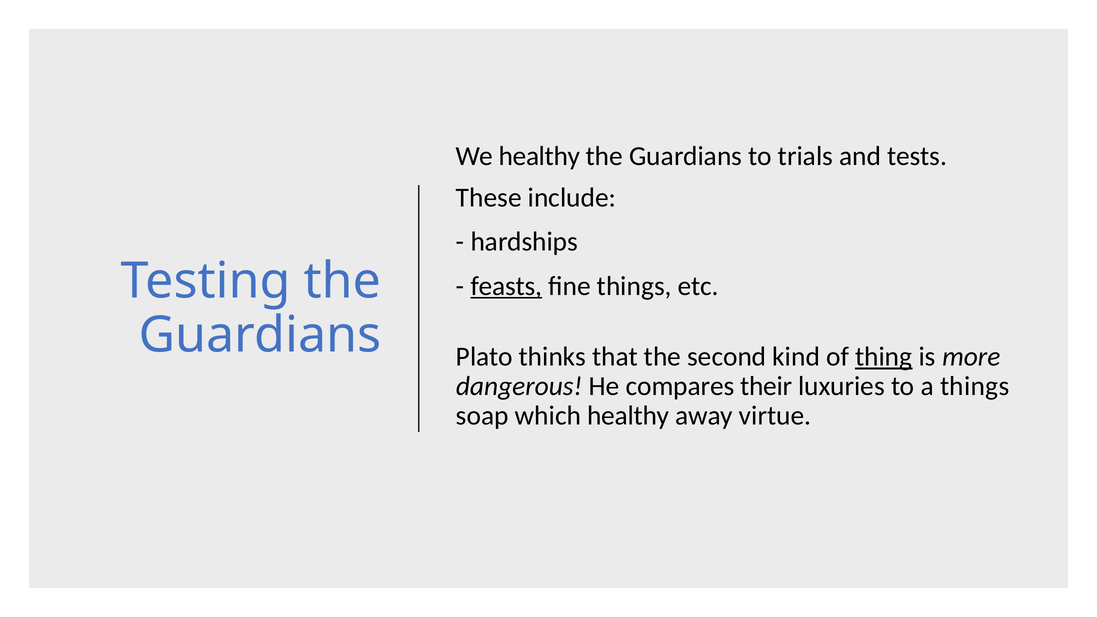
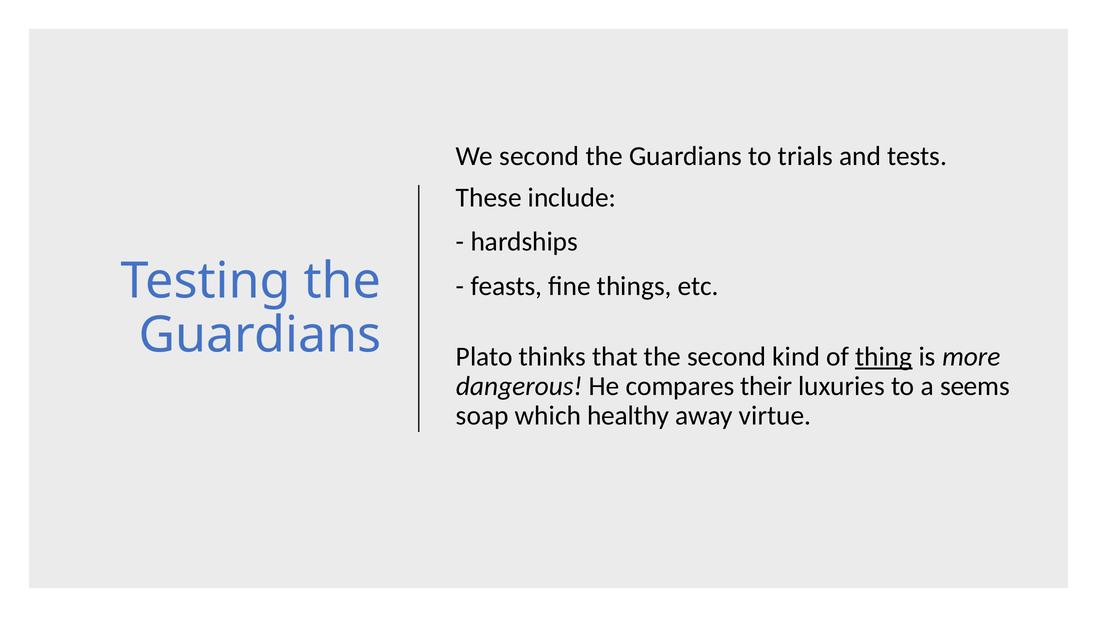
We healthy: healthy -> second (539, 156)
feasts underline: present -> none (506, 286)
a things: things -> seems (975, 386)
